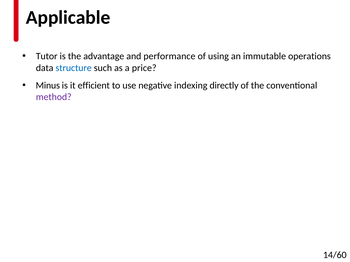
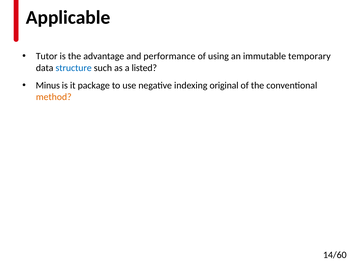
operations: operations -> temporary (309, 56)
price: price -> listed (144, 68)
efficient: efficient -> package (94, 86)
directly: directly -> original (224, 86)
method colour: purple -> orange (54, 97)
